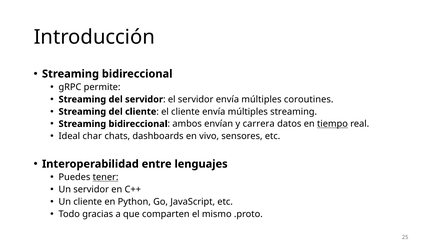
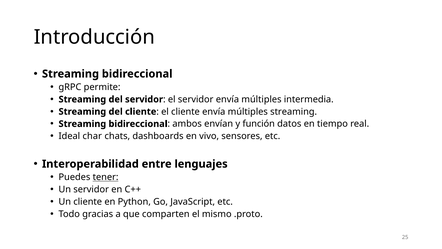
coroutines: coroutines -> intermedia (309, 99)
carrera: carrera -> función (259, 124)
tiempo underline: present -> none (332, 124)
